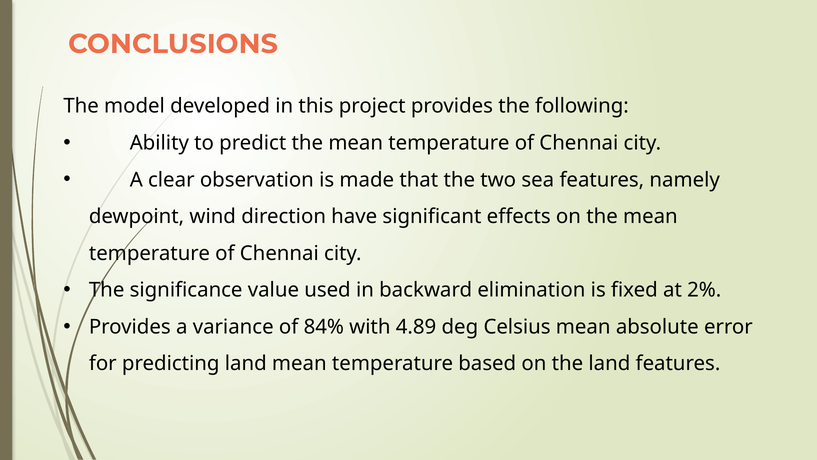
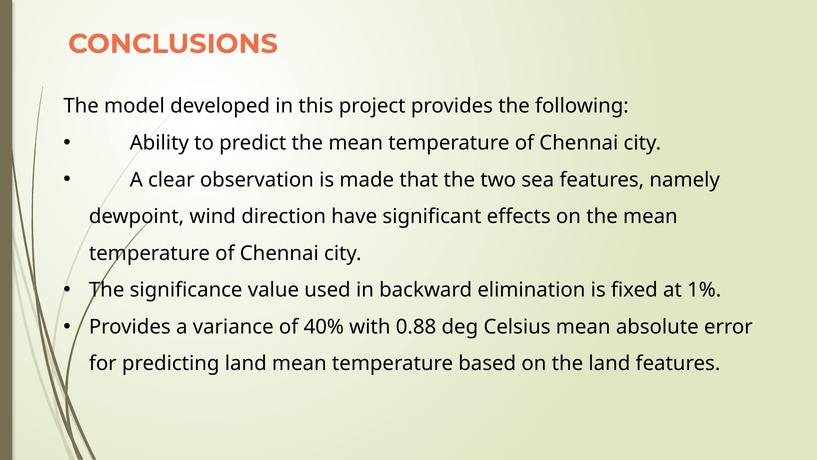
2%: 2% -> 1% (704, 290)
84%: 84% -> 40% (324, 327)
4.89: 4.89 -> 0.88 (416, 327)
